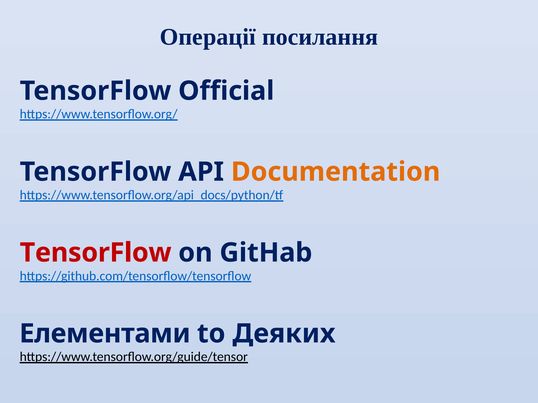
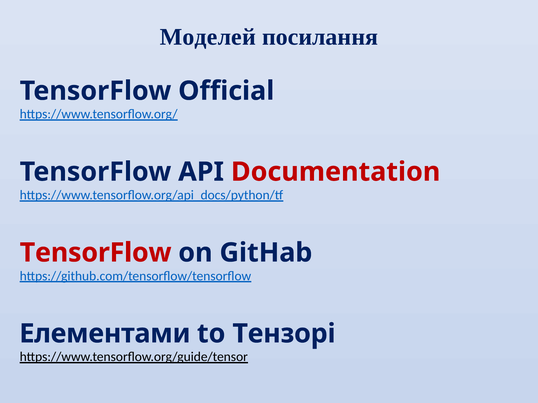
Операції: Операції -> Моделей (208, 37)
Documentation colour: orange -> red (336, 172)
Деяких: Деяких -> Тензорі (284, 334)
